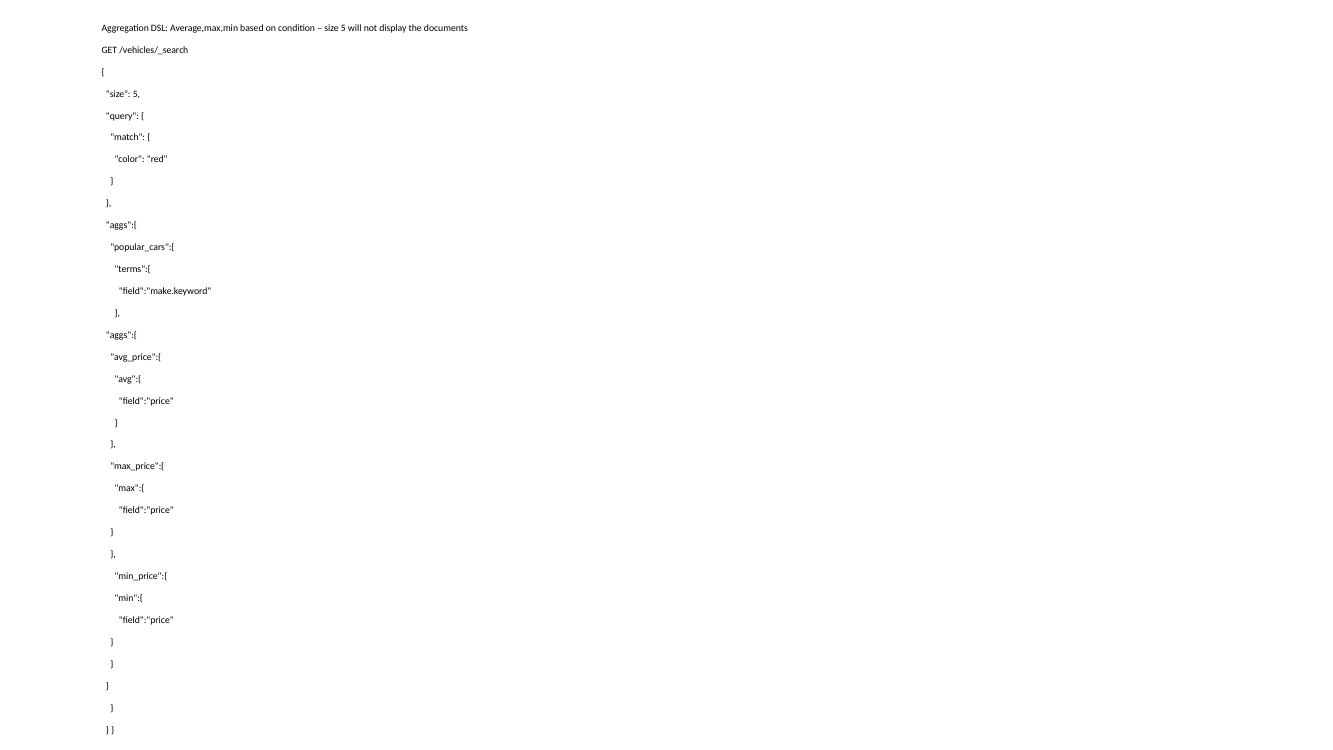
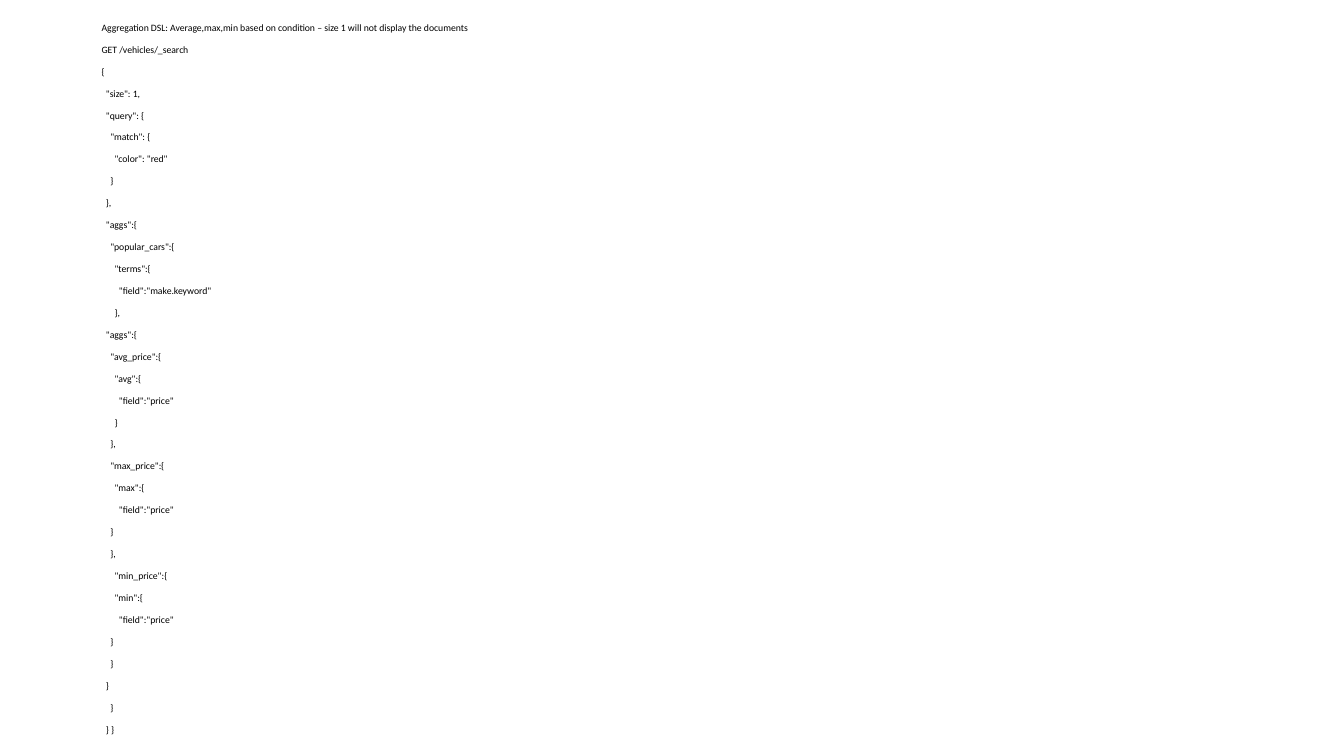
5: 5 -> 1 (343, 28)
5: 5 -> 1 (136, 94)
